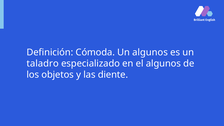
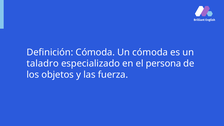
Un algunos: algunos -> cómoda (150, 52)
el algunos: algunos -> persona (163, 64)
diente: diente -> fuerza (113, 75)
